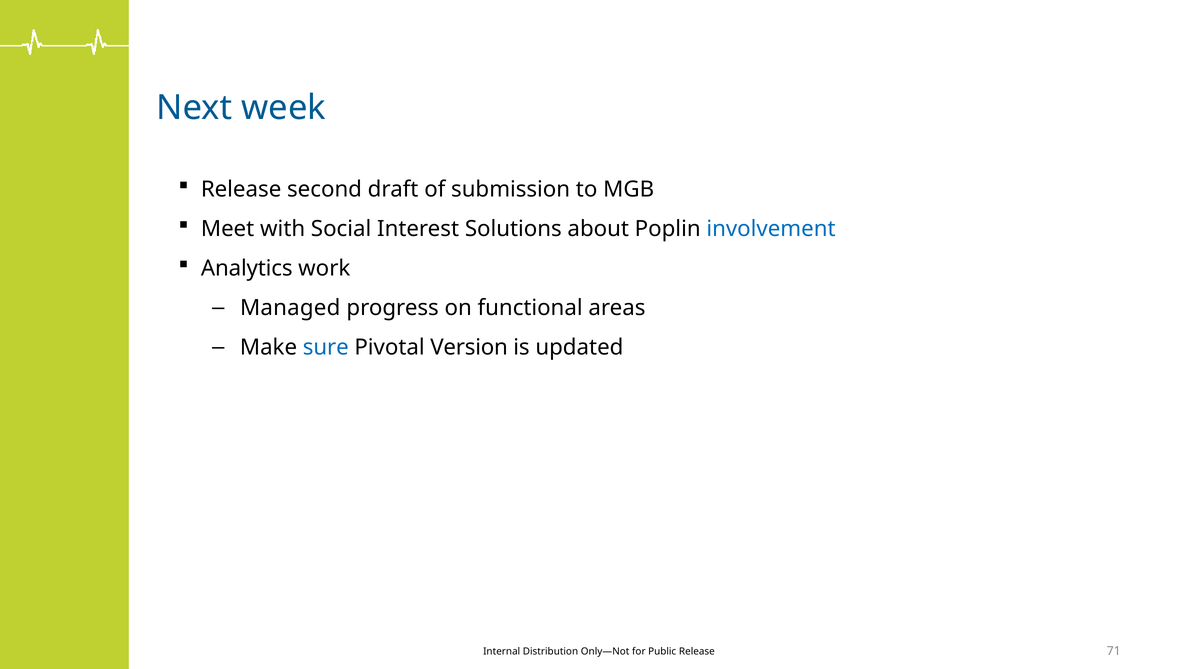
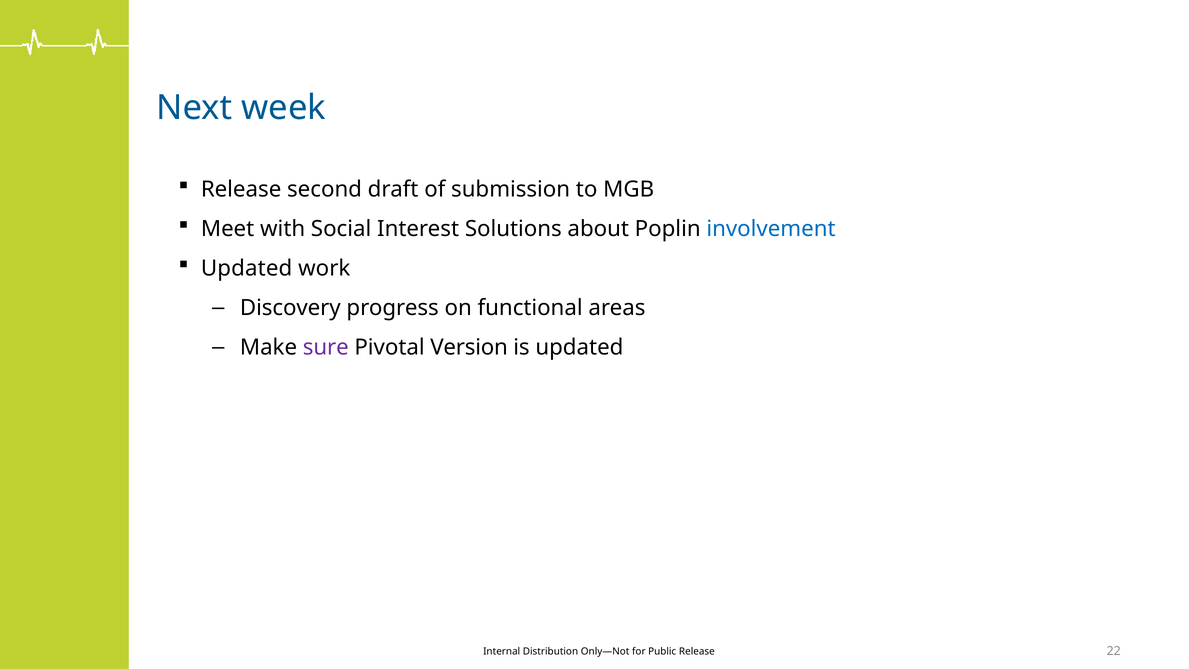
Analytics: Analytics -> Updated (247, 268)
Managed: Managed -> Discovery (290, 308)
sure colour: blue -> purple (326, 348)
71: 71 -> 22 (1114, 651)
